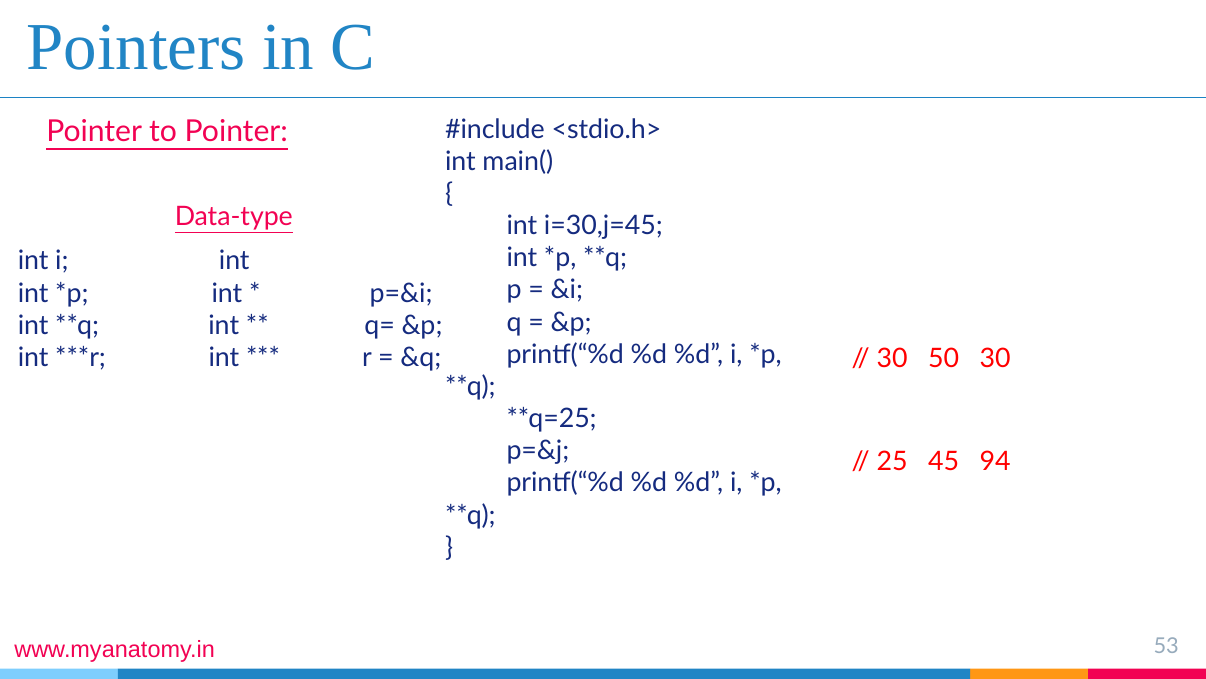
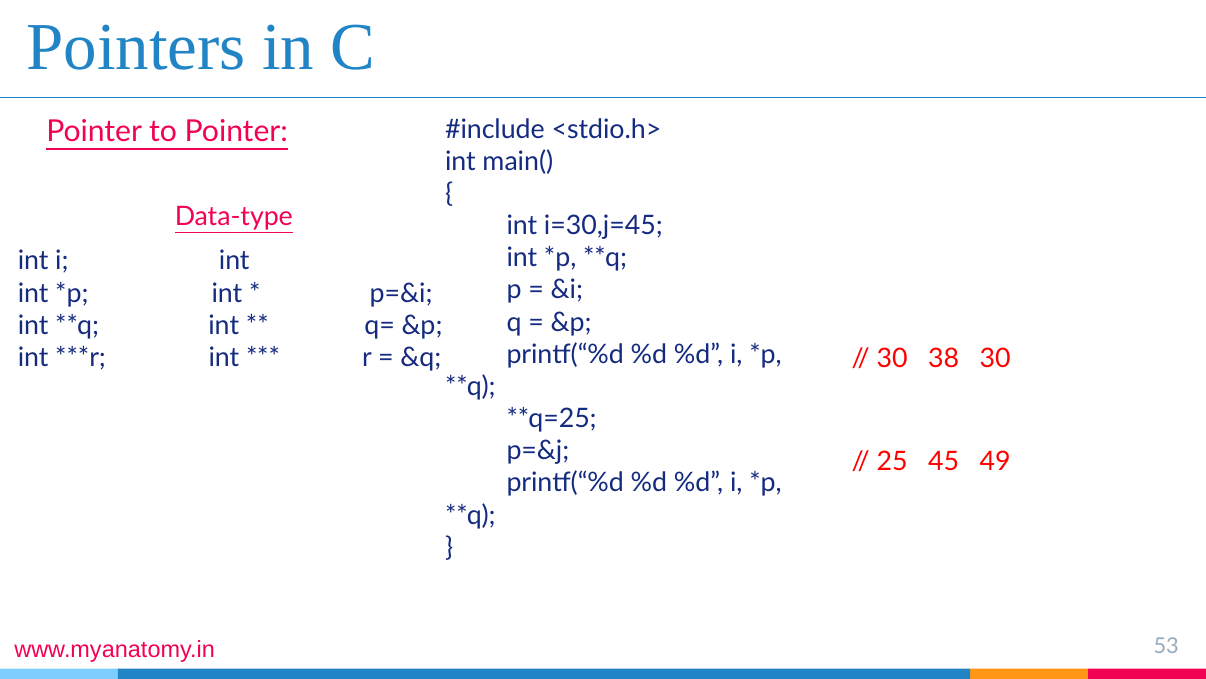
50: 50 -> 38 (944, 358)
94: 94 -> 49 (995, 461)
